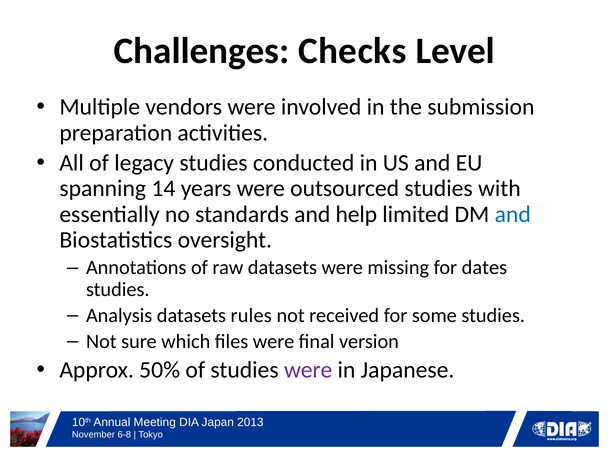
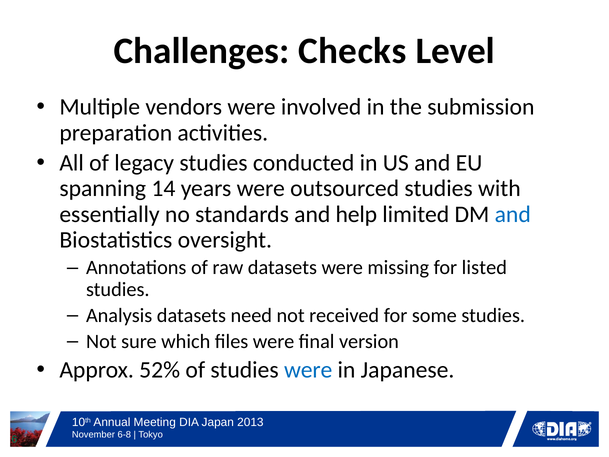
dates: dates -> listed (484, 268)
rules: rules -> need (251, 315)
50%: 50% -> 52% (160, 370)
were colour: purple -> blue (308, 370)
